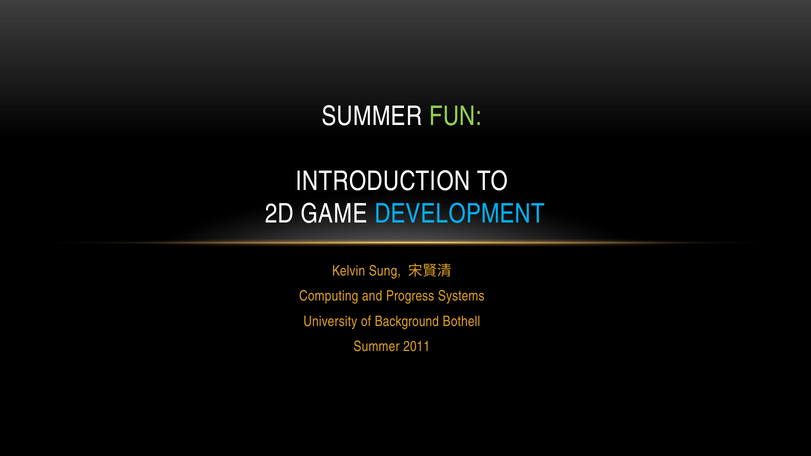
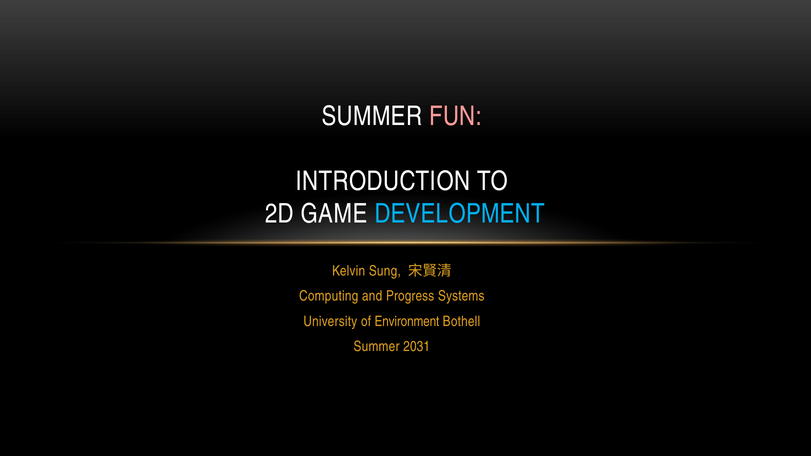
FUN colour: light green -> pink (455, 117)
Background: Background -> Environment (407, 322)
2011: 2011 -> 2031 (417, 347)
